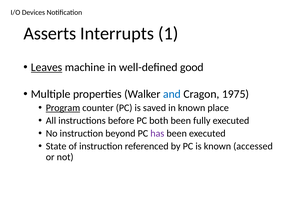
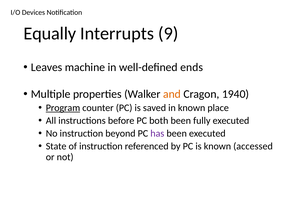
Asserts: Asserts -> Equally (50, 33)
1: 1 -> 9 (168, 33)
Leaves underline: present -> none (47, 67)
good: good -> ends (192, 67)
and colour: blue -> orange (172, 94)
1975: 1975 -> 1940 (235, 94)
